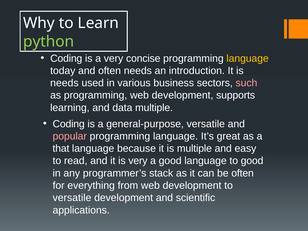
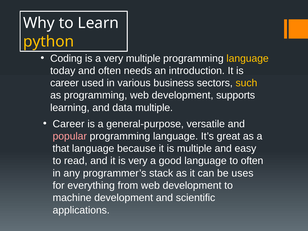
python colour: light green -> yellow (49, 42)
very concise: concise -> multiple (143, 58)
needs: needs -> career (65, 83)
such colour: pink -> yellow (246, 83)
Coding: Coding -> Career (69, 124)
to good: good -> often (252, 161)
be often: often -> uses (242, 173)
versatile: versatile -> machine (72, 198)
